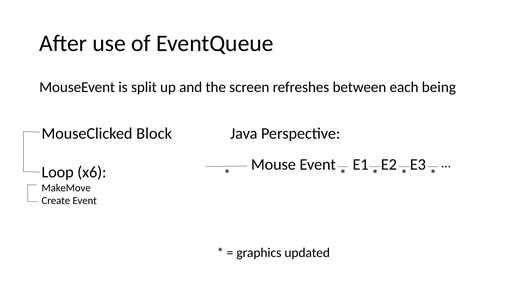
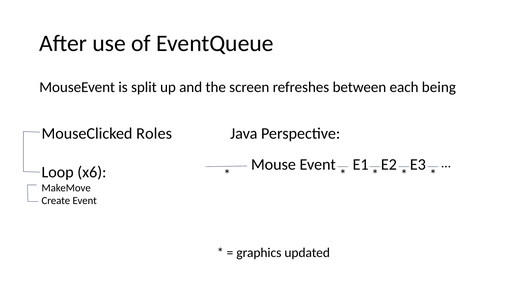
Block: Block -> Roles (154, 133)
